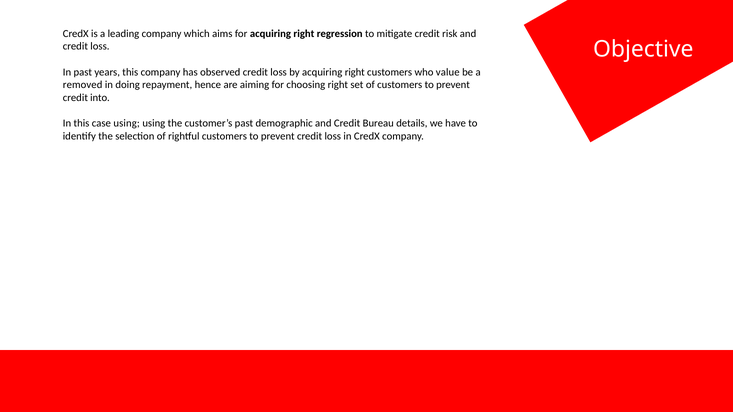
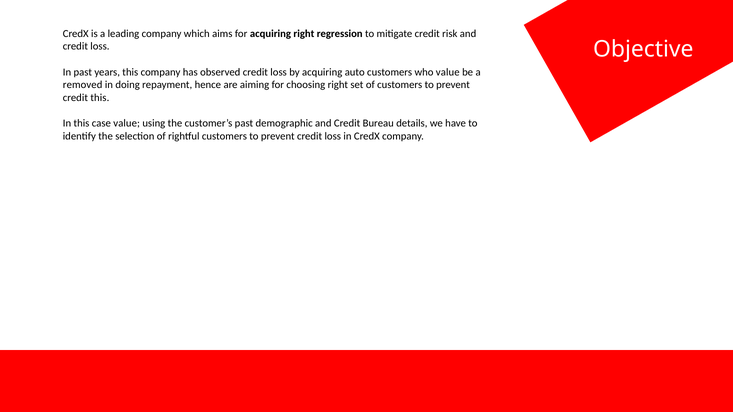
by acquiring right: right -> auto (355, 72)
credit into: into -> this (100, 98)
case using: using -> value (127, 123)
